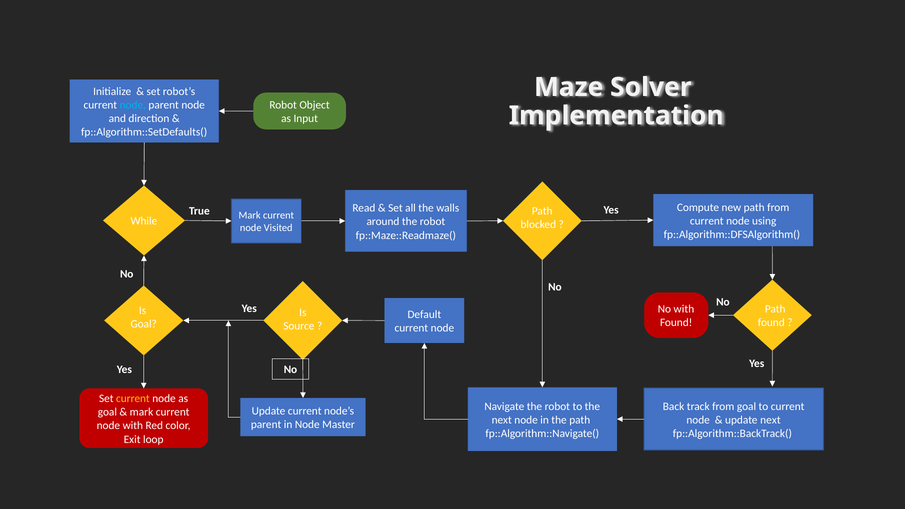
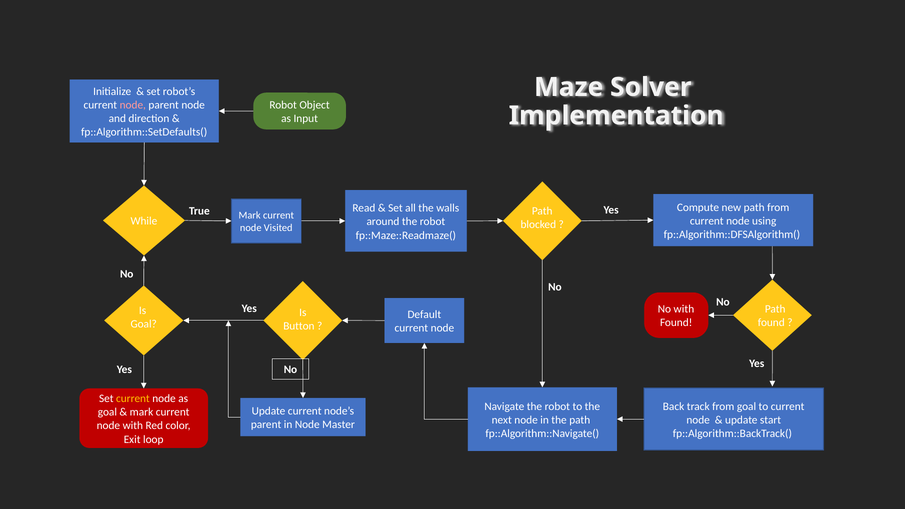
node colour: light blue -> pink (133, 105)
Source: Source -> Button (299, 326)
update next: next -> start (771, 420)
